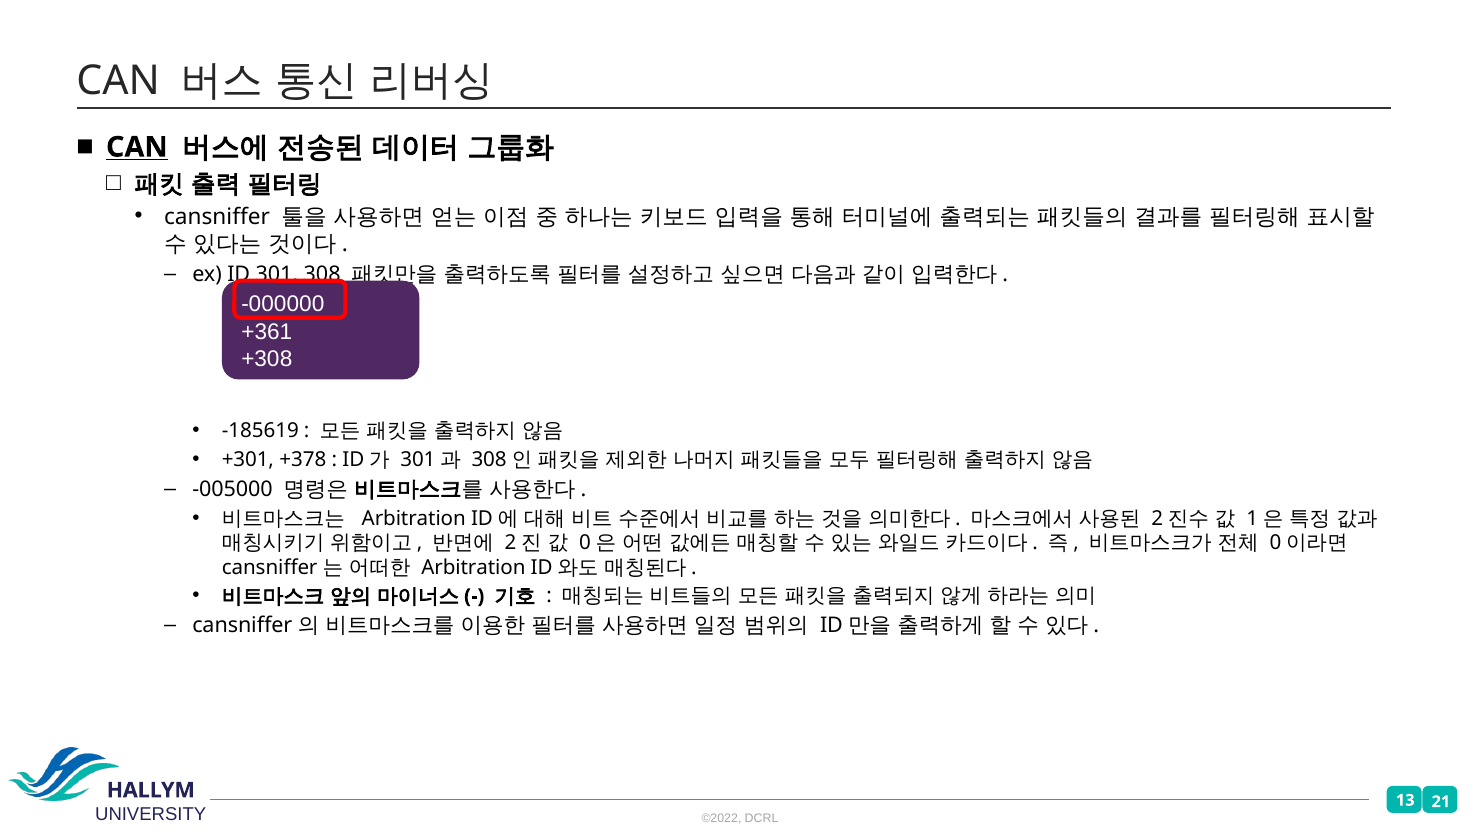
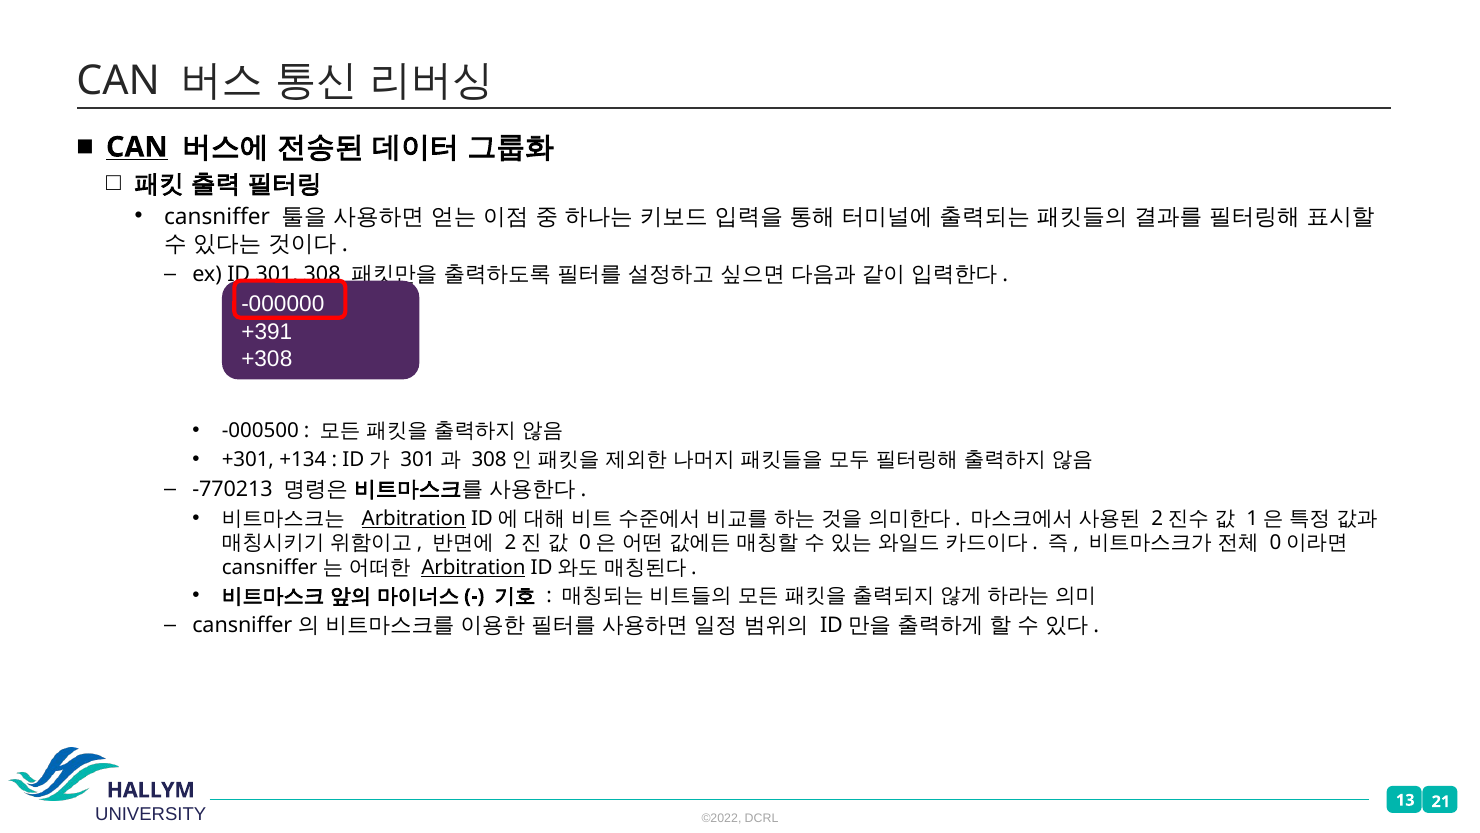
+361: +361 -> +391 (267, 331)
-185619: -185619 -> -000500 (260, 431)
+378: +378 -> +134 (303, 459)
-005000: -005000 -> -770213 (233, 489)
Arbitration underline: none -> present (414, 518)
Arbitration underline: none -> present (473, 567)
